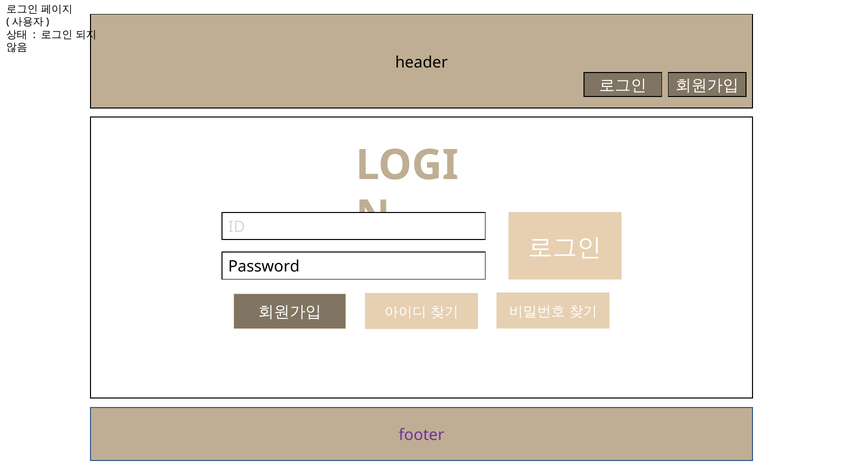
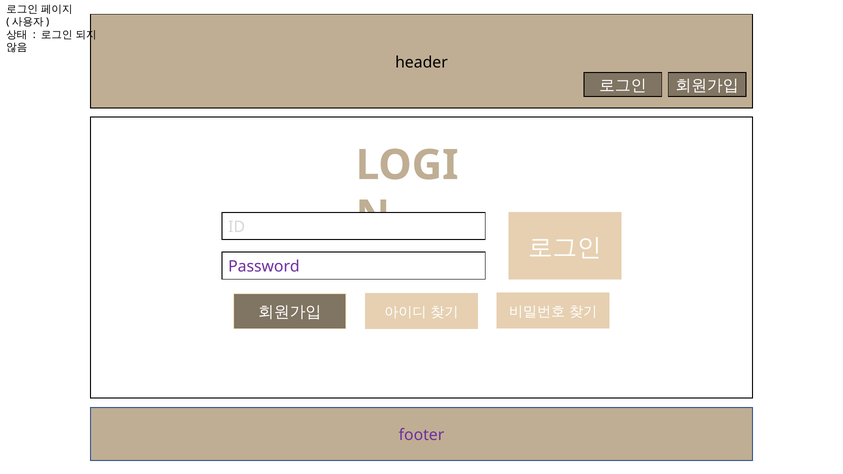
Password colour: black -> purple (264, 267)
